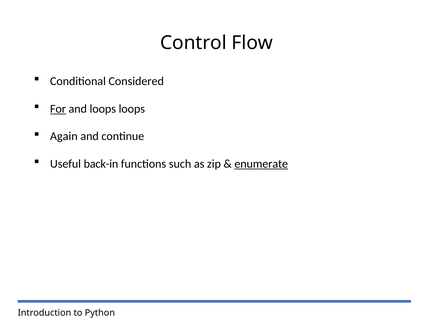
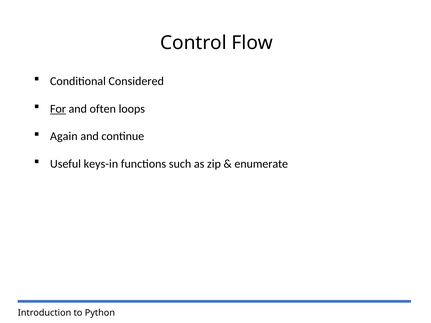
and loops: loops -> often (103, 109)
back-in: back-in -> keys-in (101, 164)
enumerate underline: present -> none (261, 164)
